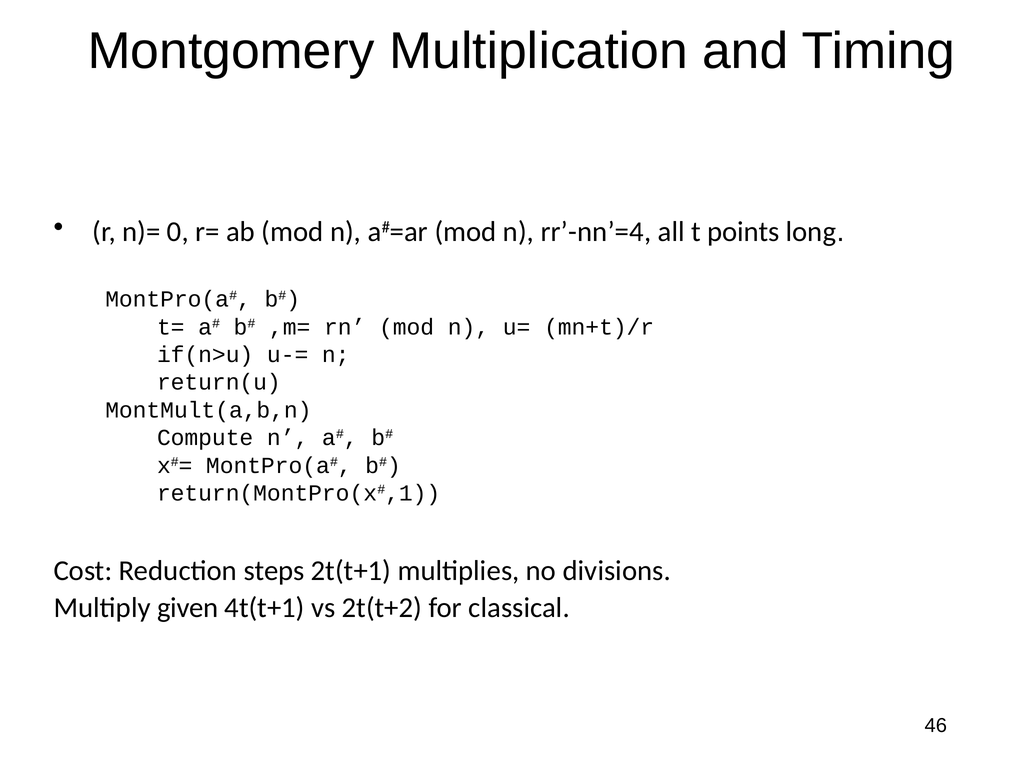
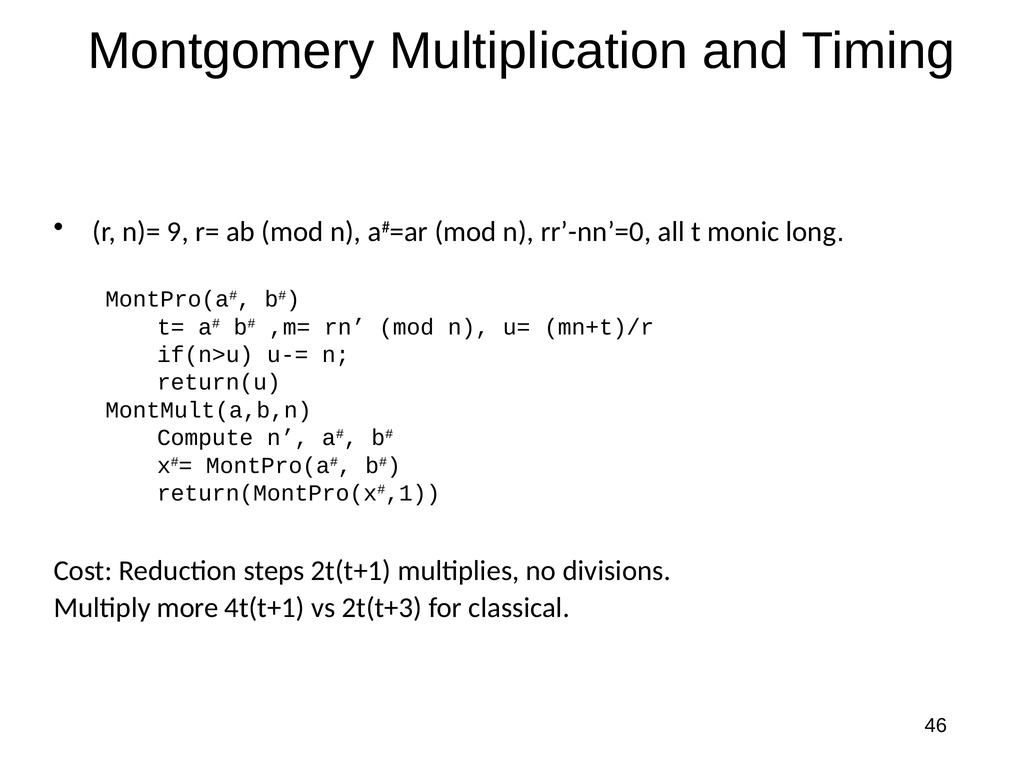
0: 0 -> 9 (178, 232)
rr’-nn’=4: rr’-nn’=4 -> rr’-nn’=0 (596, 232)
points: points -> monic (743, 232)
given: given -> more (188, 608)
2t(t+2: 2t(t+2 -> 2t(t+3 (382, 608)
